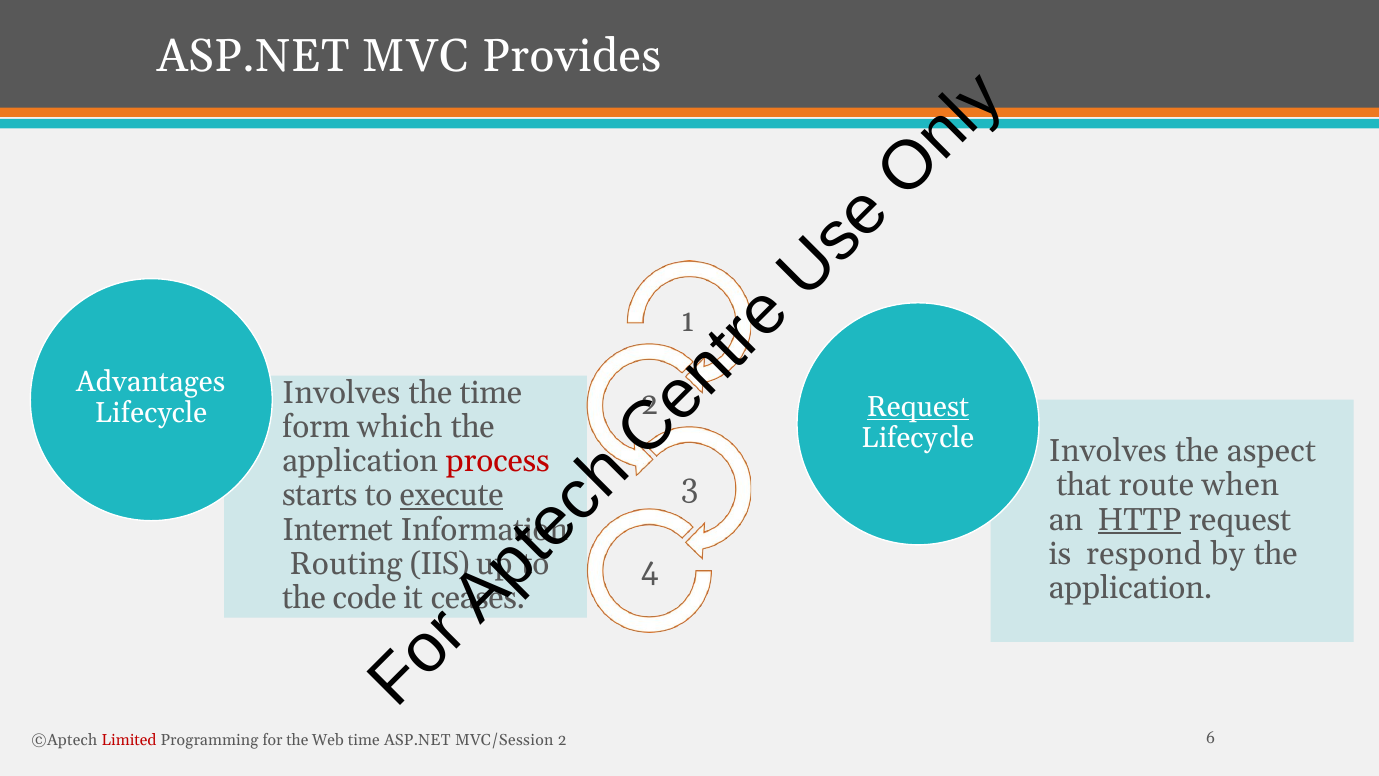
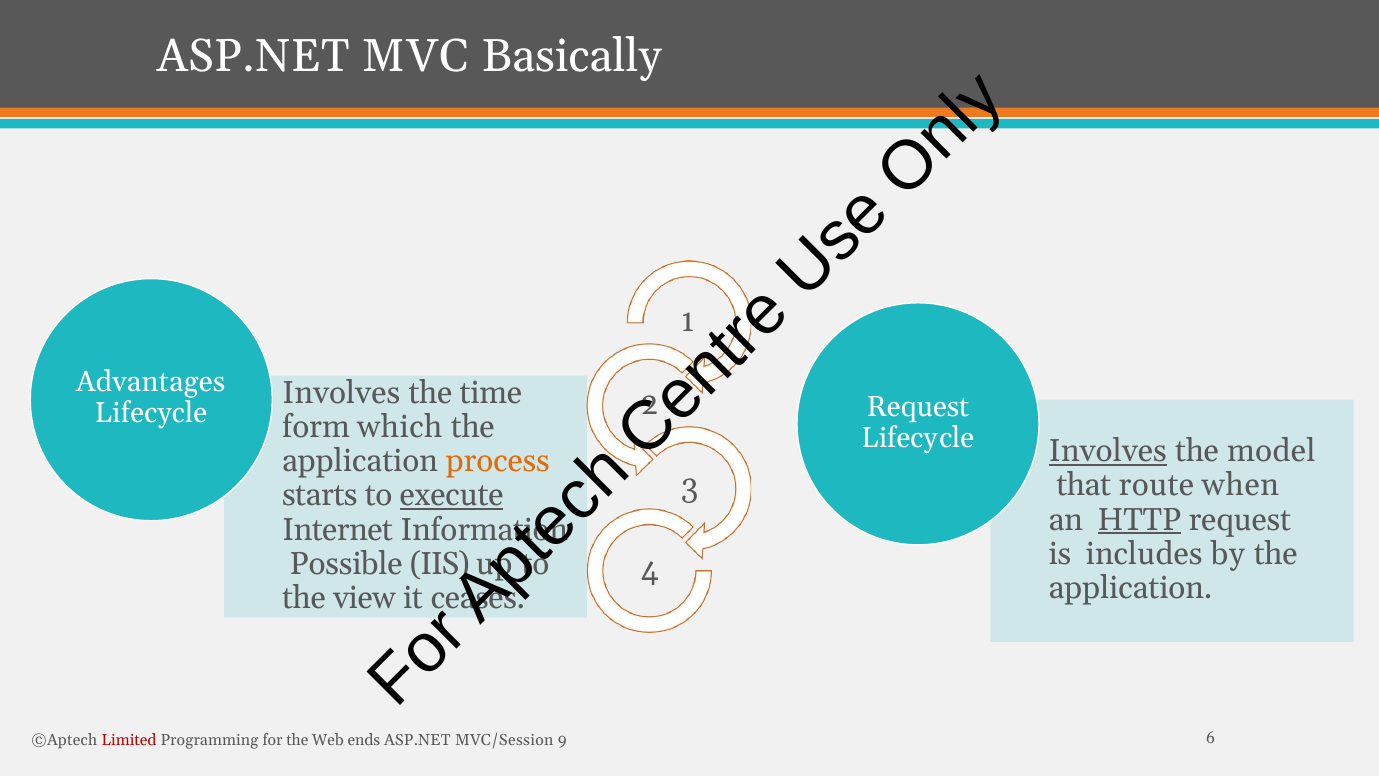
Provides: Provides -> Basically (572, 56)
Request underline: present -> none (918, 407)
Involves underline: none -> present (1108, 451)
aspect: aspect -> model (1271, 451)
process colour: red -> orange (498, 461)
respond: respond -> includes (1144, 554)
Routing: Routing -> Possible (346, 564)
code: code -> view (365, 598)
Web time: time -> ends (364, 740)
MVC/Session 2: 2 -> 9 (562, 740)
